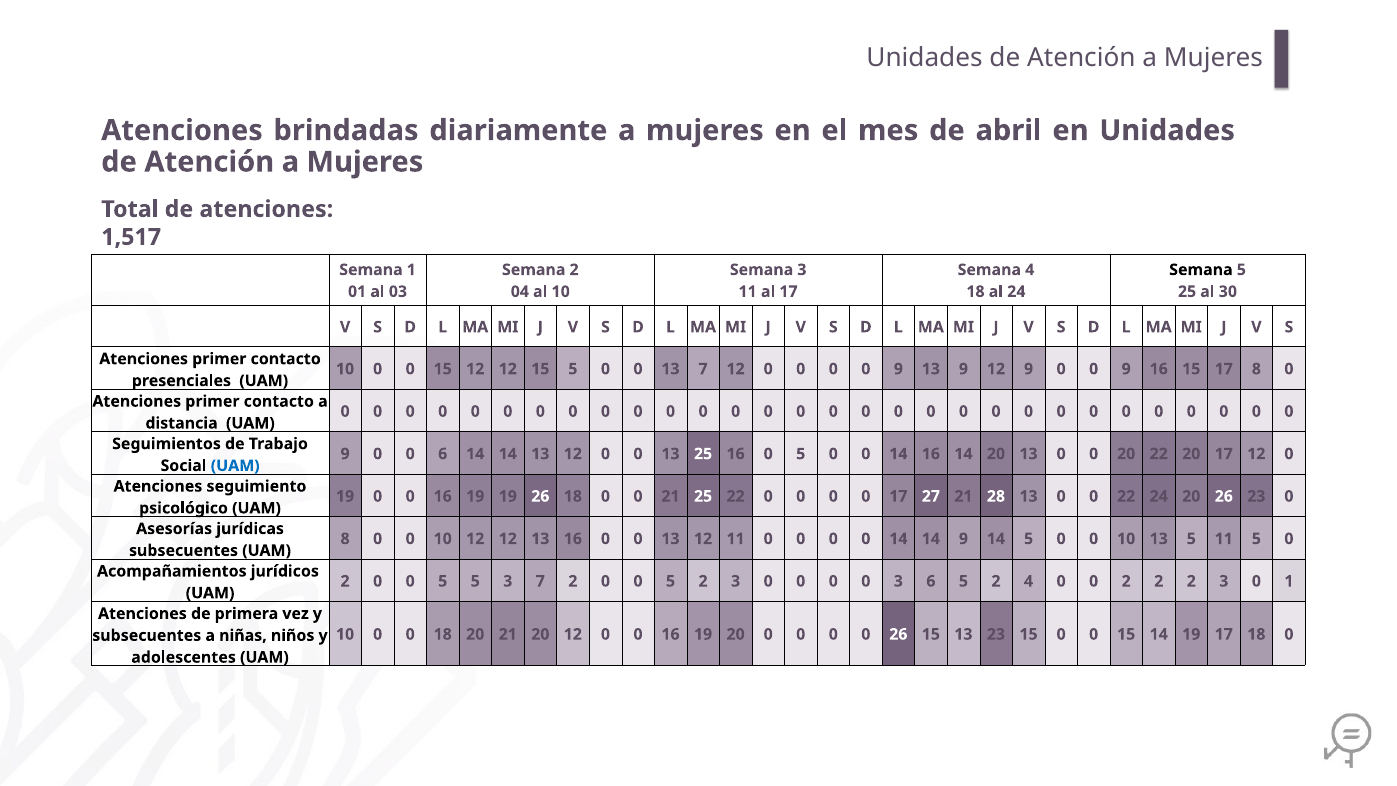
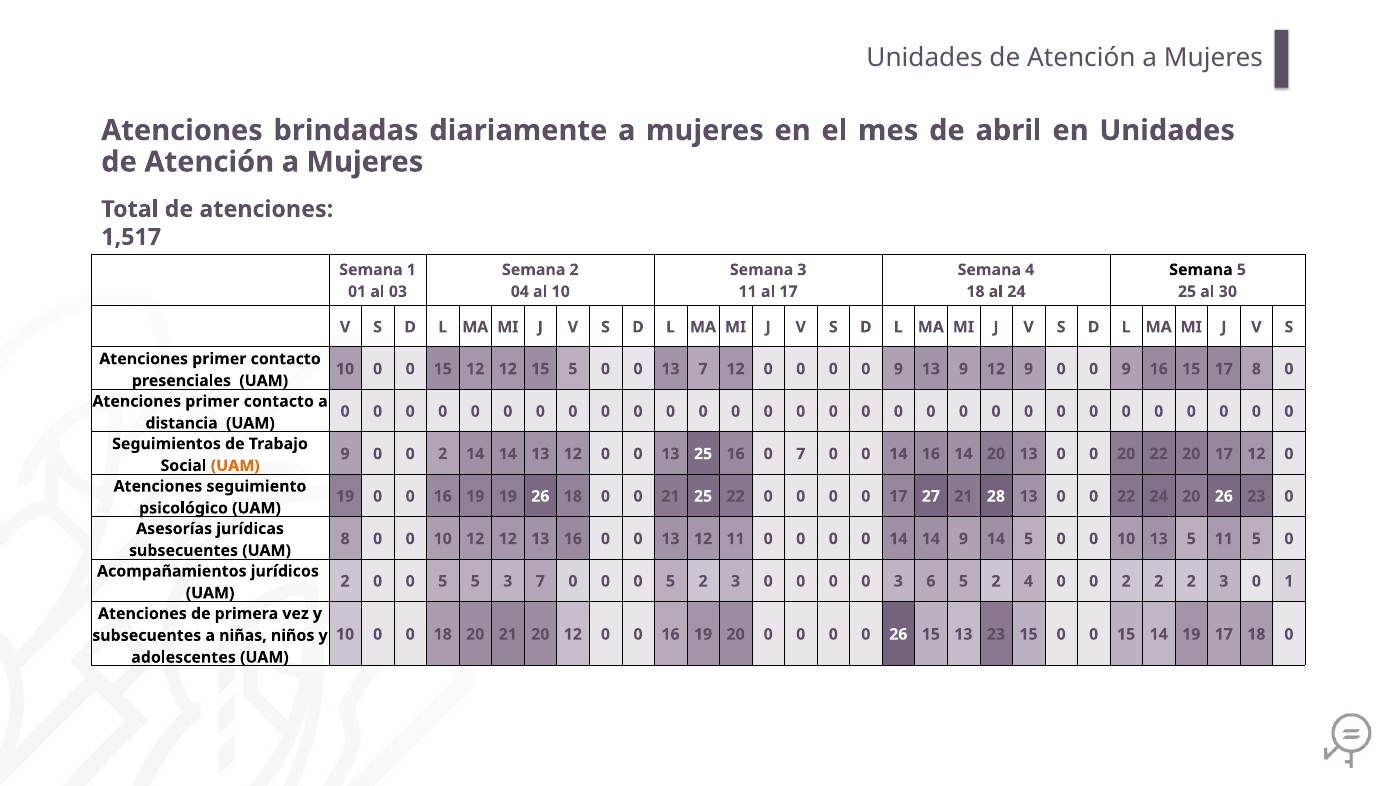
9 0 0 6: 6 -> 2 (443, 454)
16 0 5: 5 -> 7 (801, 454)
UAM colour: blue -> orange (235, 466)
3 7 2: 2 -> 0 (573, 581)
